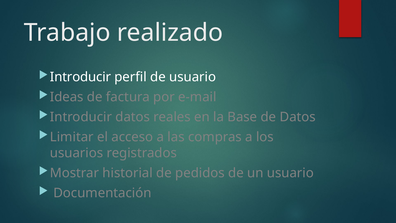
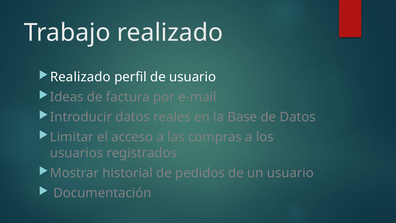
Introducir: Introducir -> Realizado (80, 77)
